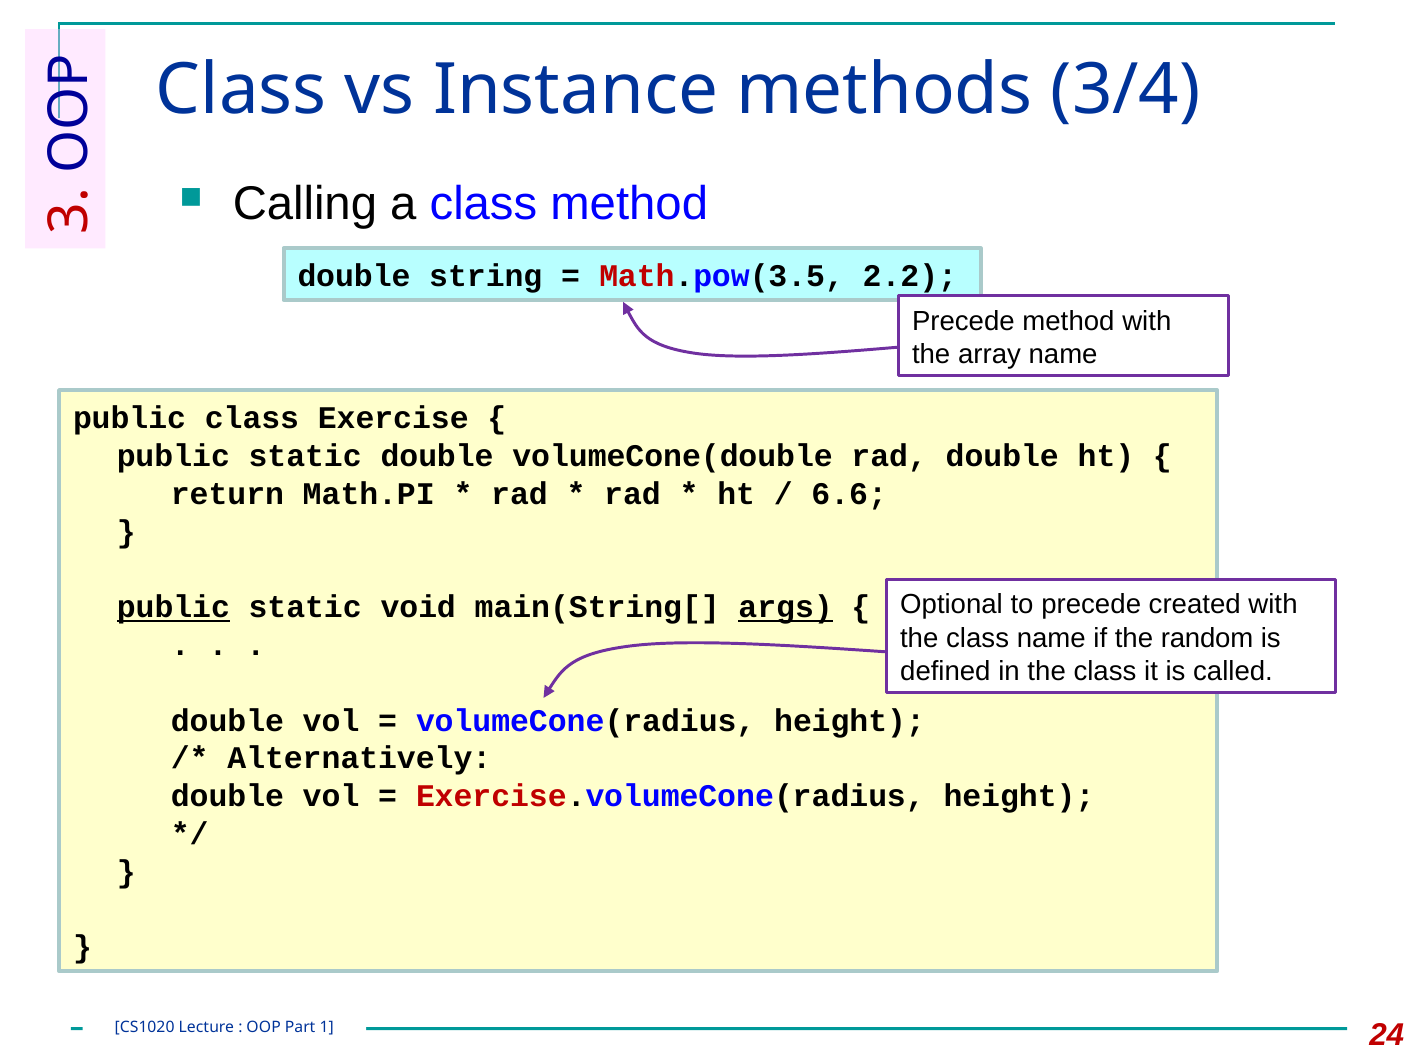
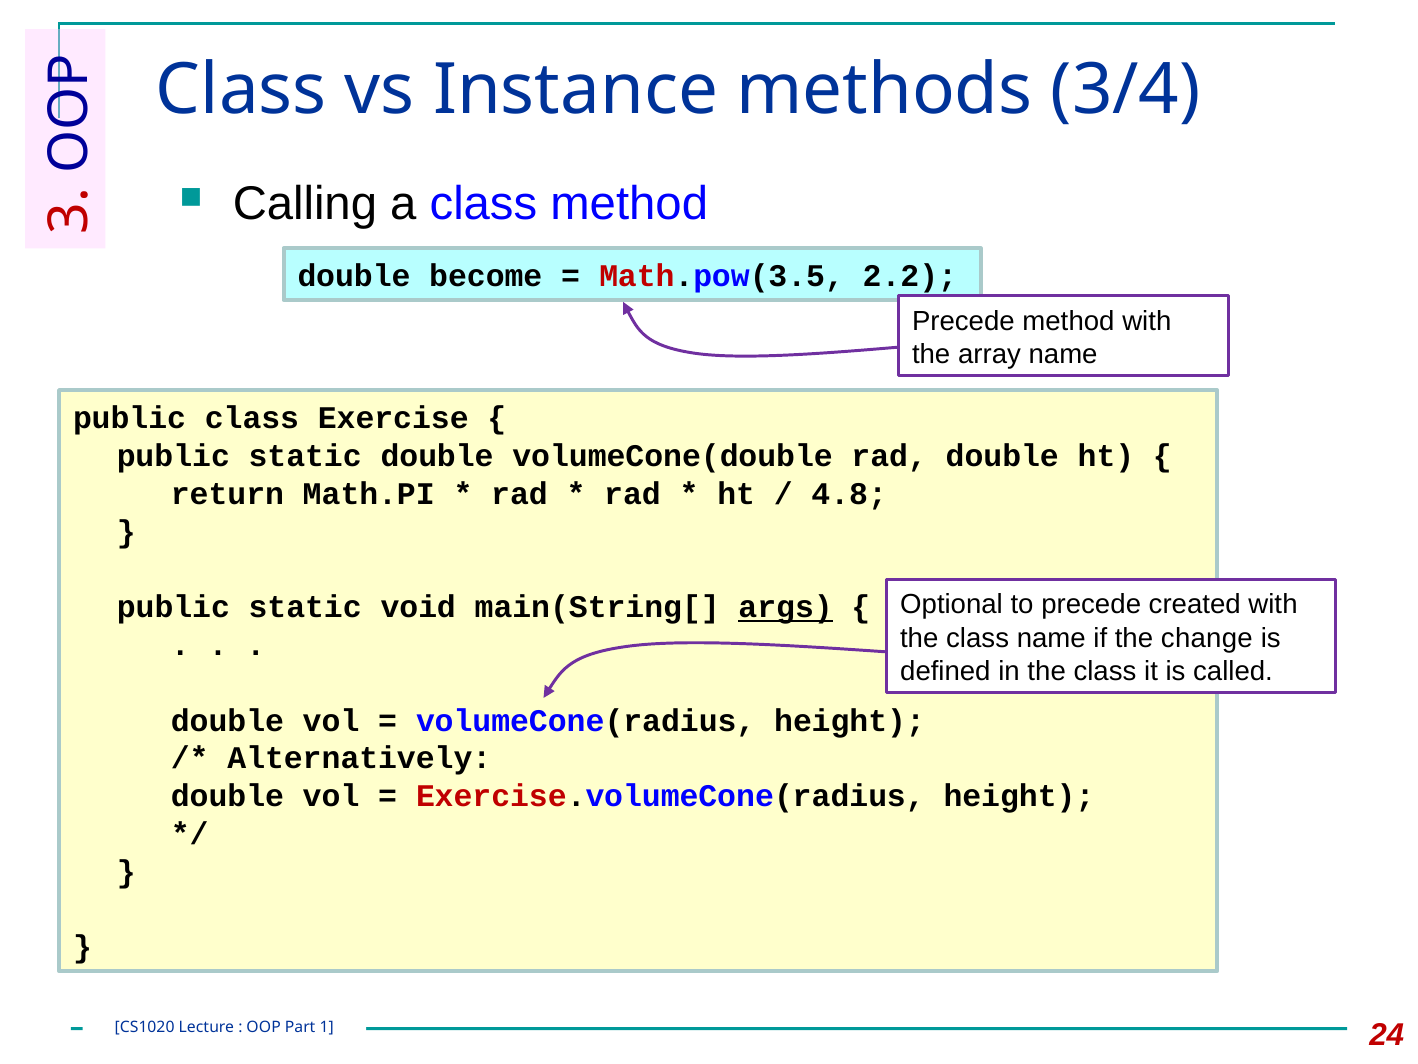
string: string -> become (486, 276)
6.6: 6.6 -> 4.8 (849, 494)
public underline: present -> none (173, 607)
random: random -> change (1207, 638)
